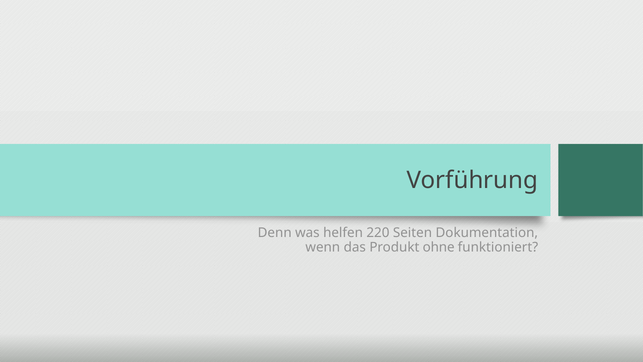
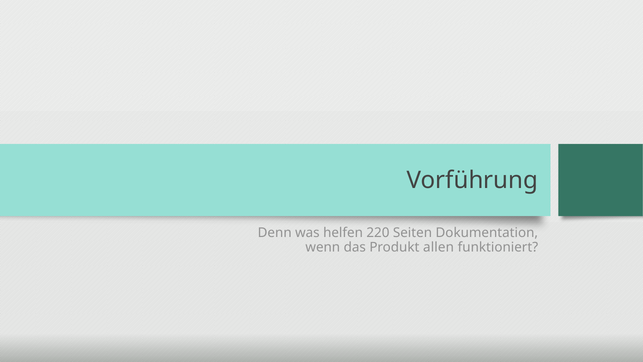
ohne: ohne -> allen (439, 247)
